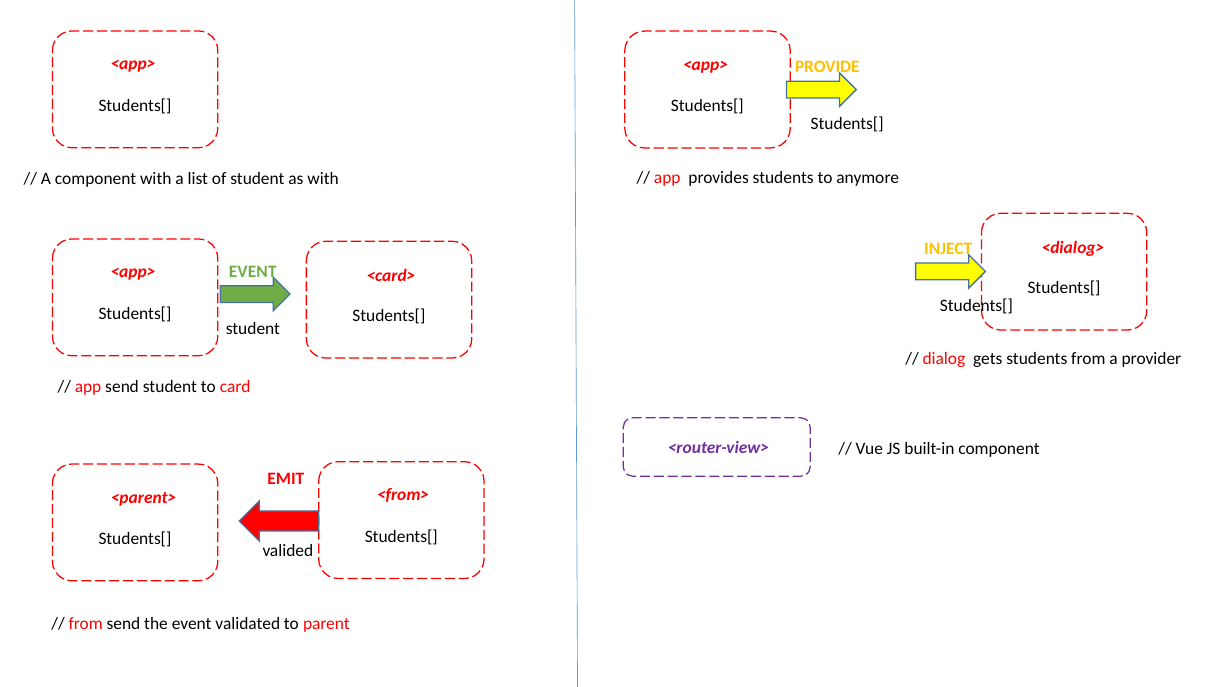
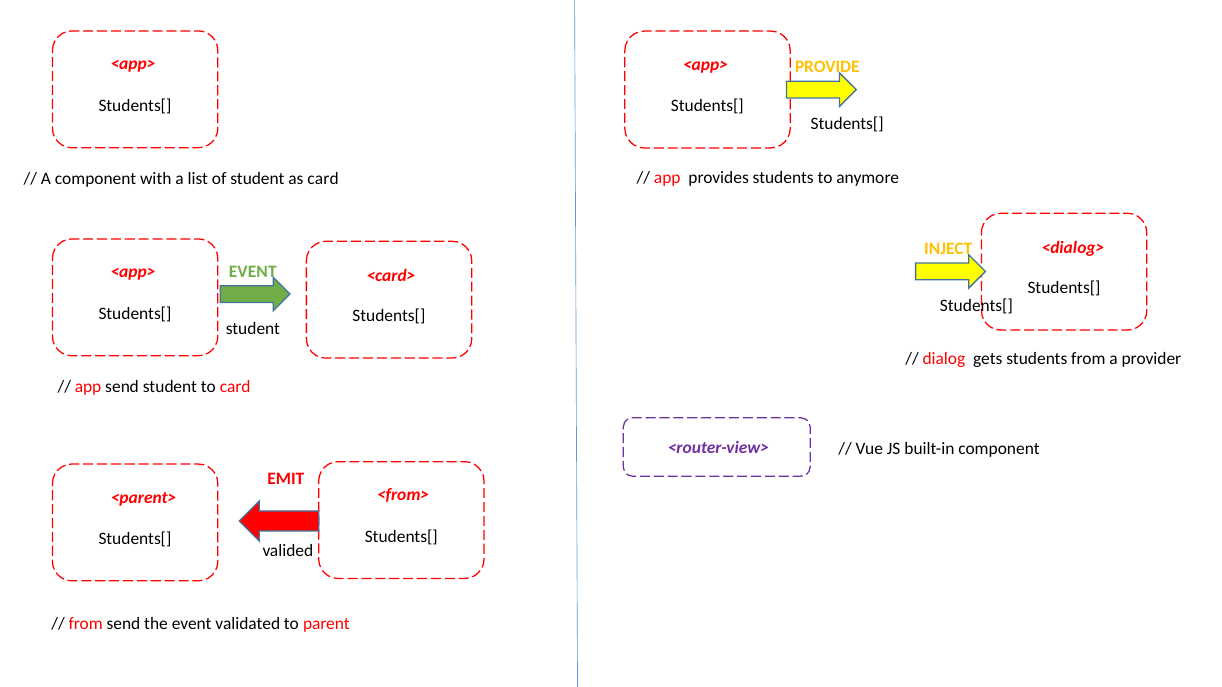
as with: with -> card (323, 179)
